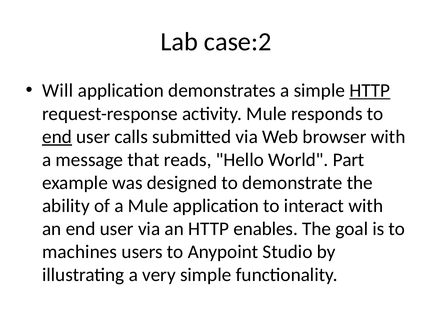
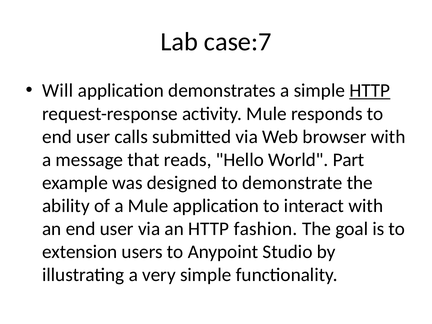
case:2: case:2 -> case:7 (238, 42)
end underline: present -> none (57, 137)
enables: enables -> fashion (266, 229)
machines: machines -> extension (80, 252)
